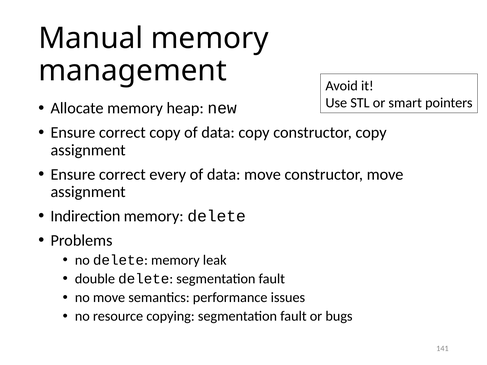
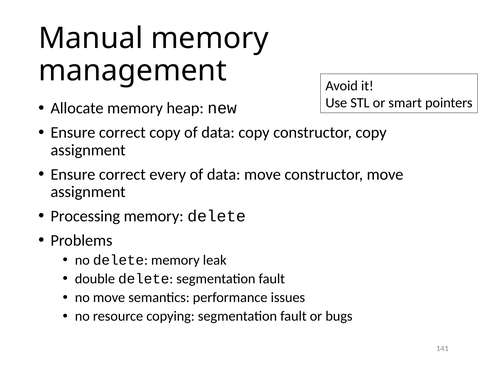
Indirection: Indirection -> Processing (85, 216)
